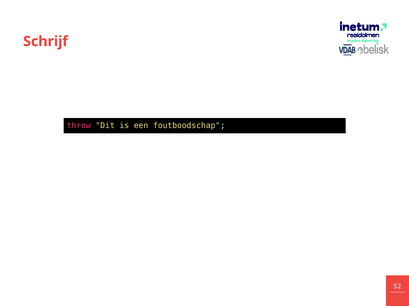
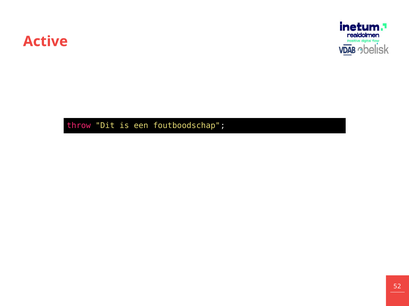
Schrijf: Schrijf -> Active (45, 41)
